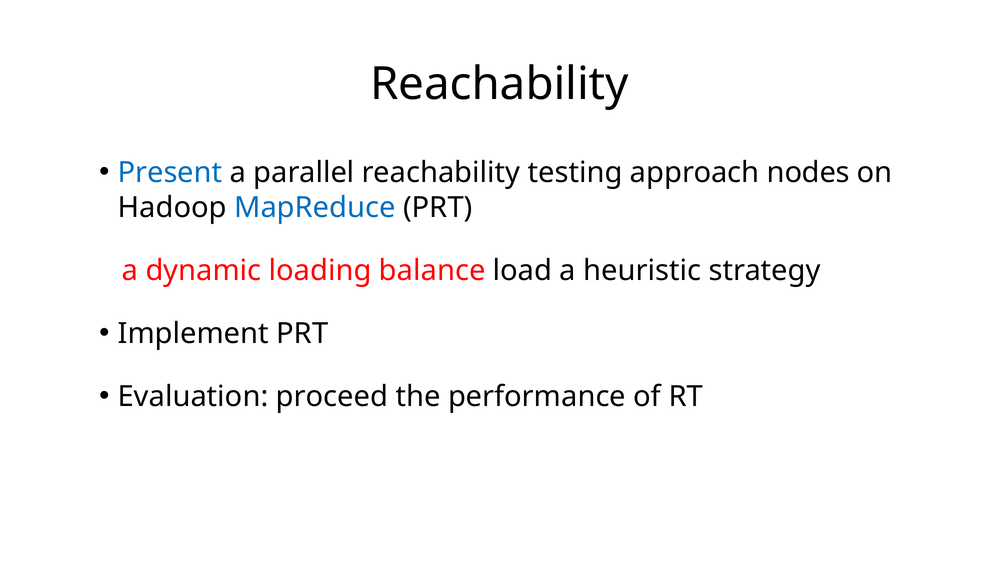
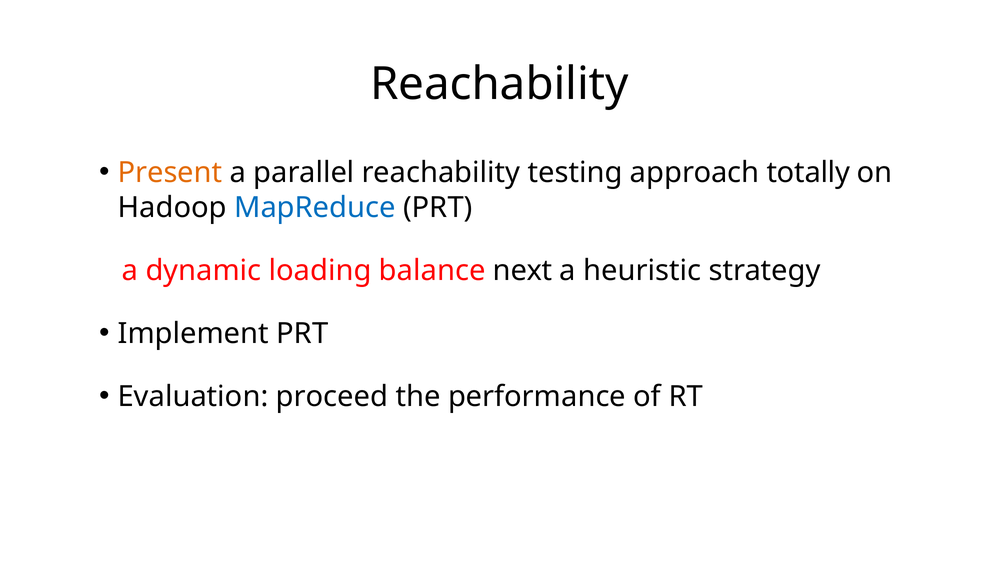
Present colour: blue -> orange (170, 173)
nodes: nodes -> totally (808, 173)
load: load -> next (523, 271)
